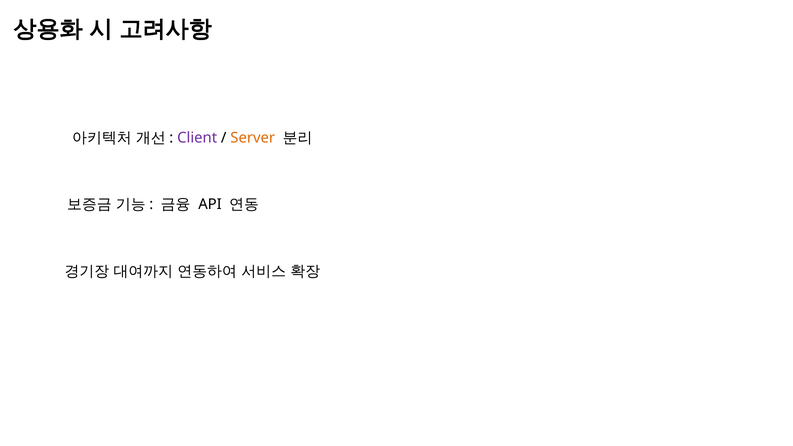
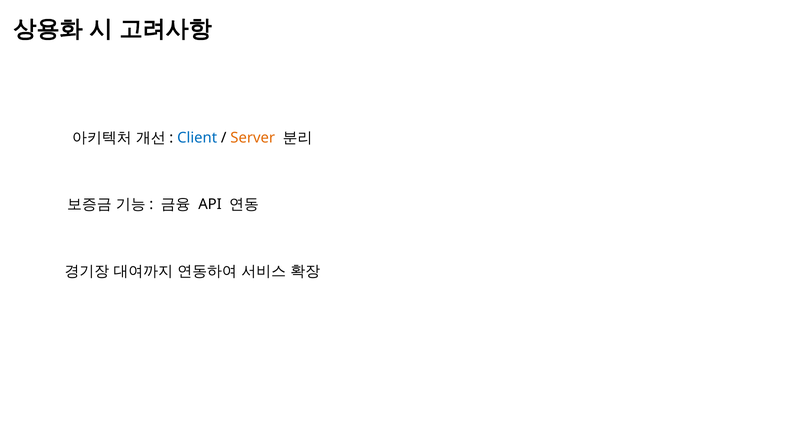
Client colour: purple -> blue (197, 138)
